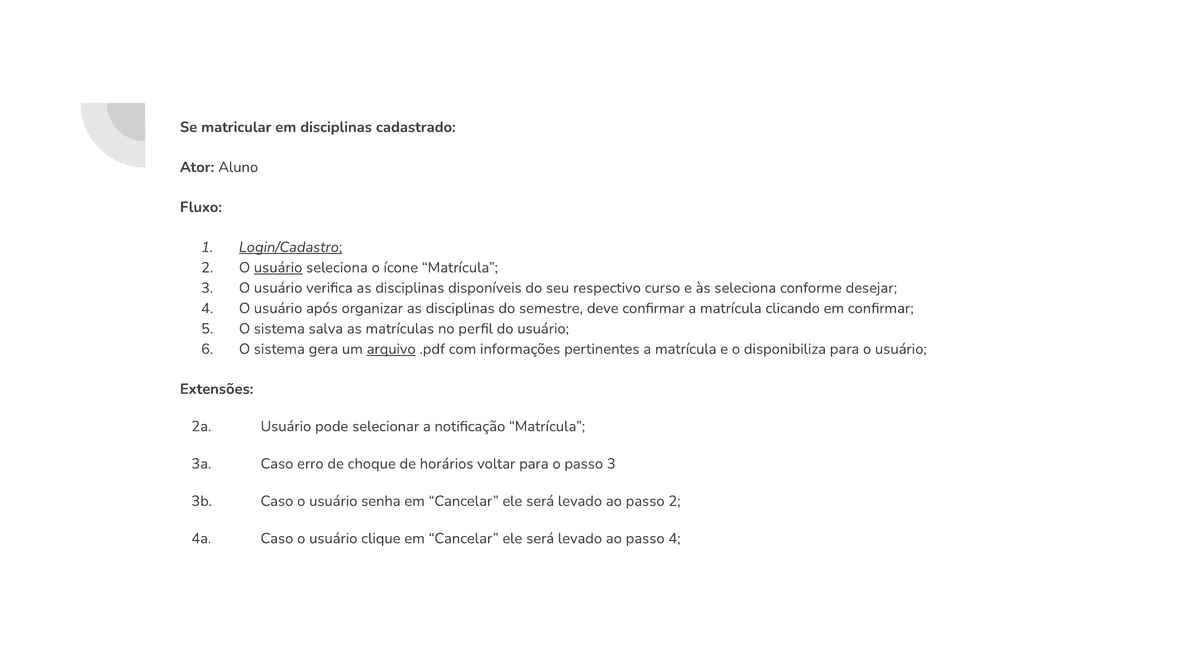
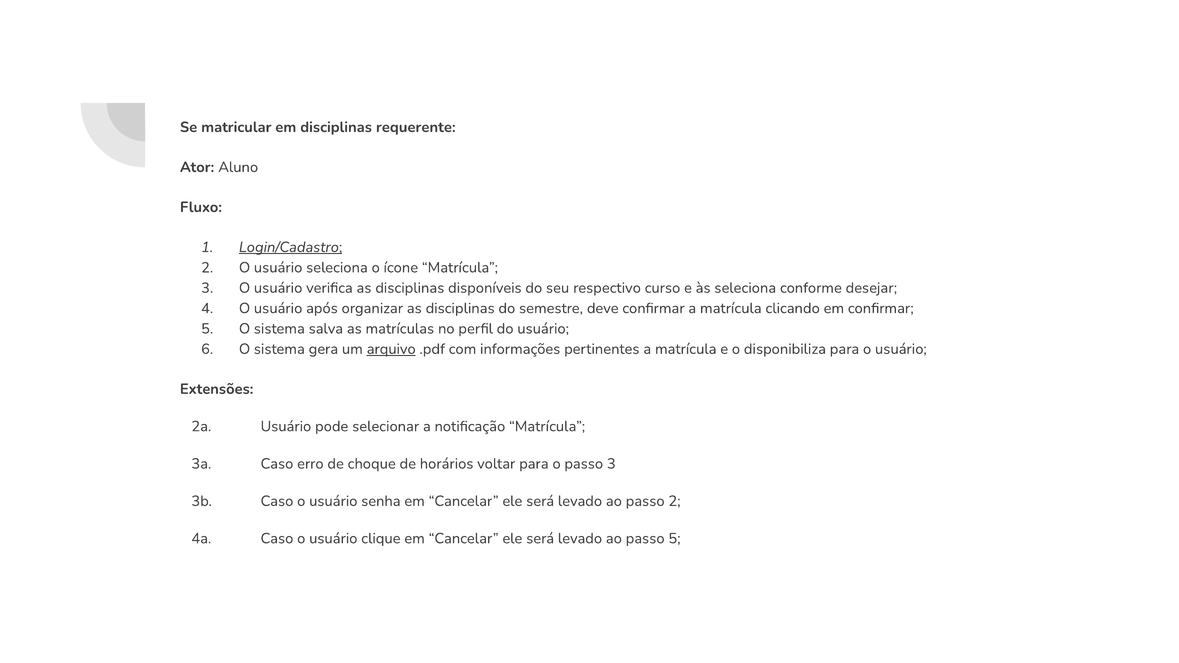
cadastrado: cadastrado -> requerente (416, 127)
usuário underline: present -> none (278, 268)
passo 4: 4 -> 5 (674, 539)
